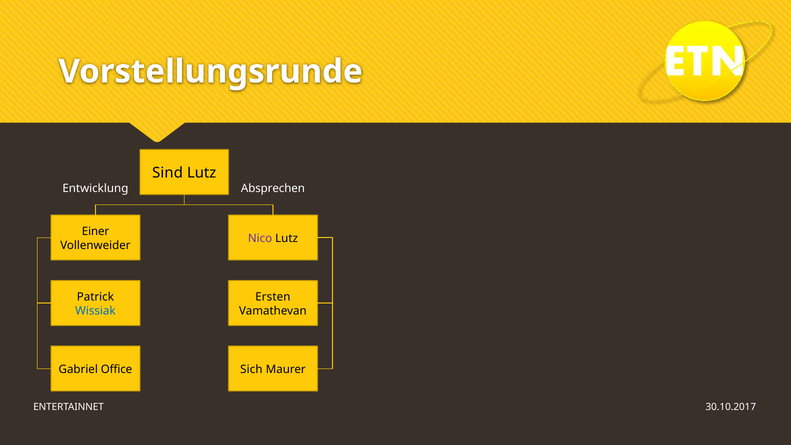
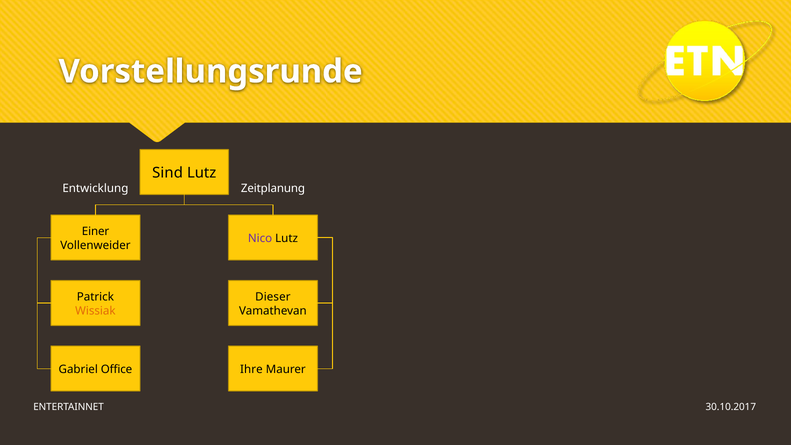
Absprechen: Absprechen -> Zeitplanung (273, 188)
Ersten: Ersten -> Dieser (273, 297)
Wissiak colour: blue -> orange (95, 311)
Sich: Sich -> Ihre (251, 369)
